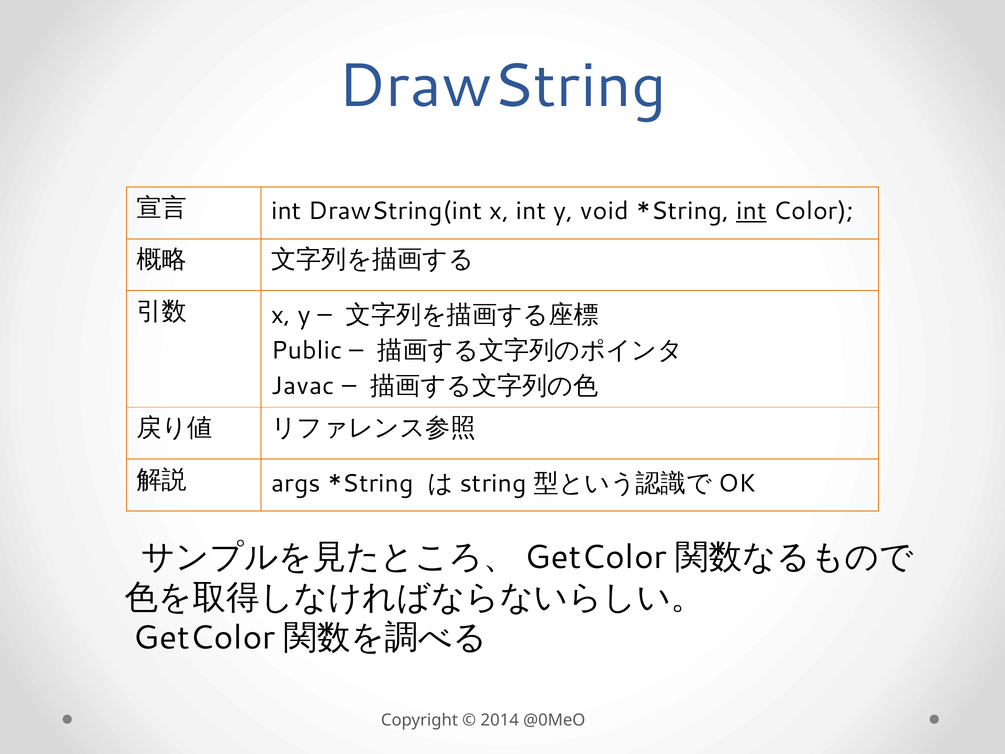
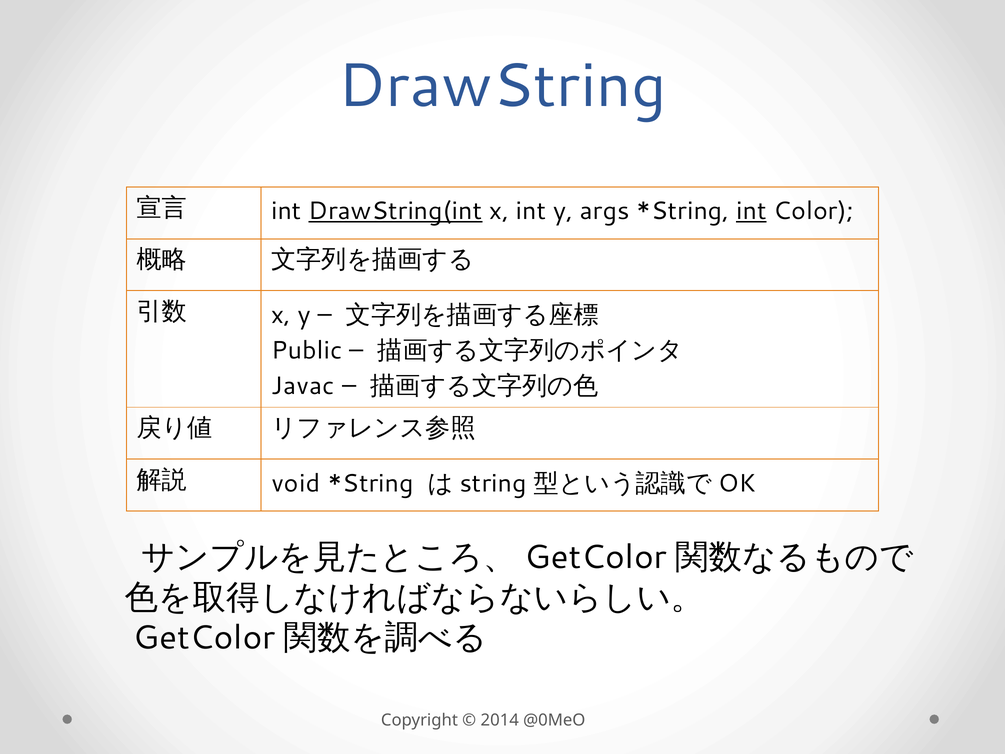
DrawString(int underline: none -> present (395, 211)
void: void -> args (605, 211)
args: args -> void (296, 483)
